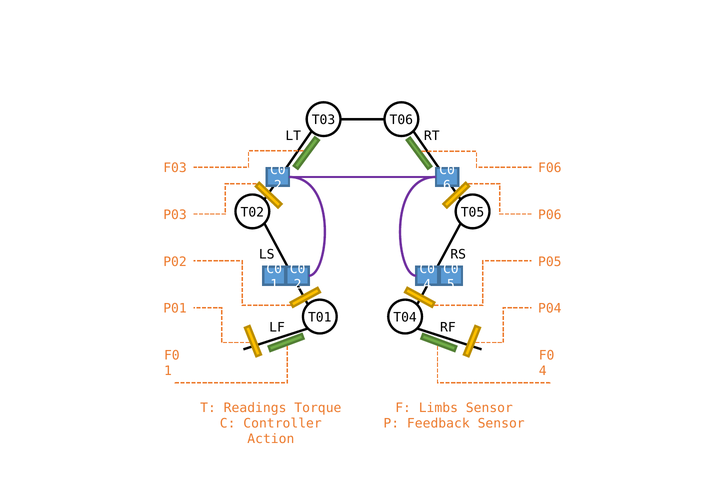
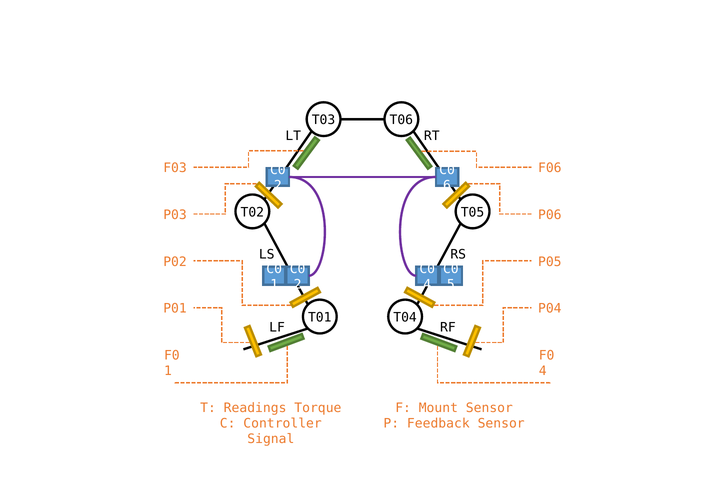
Limbs: Limbs -> Mount (438, 408)
Action: Action -> Signal (271, 439)
